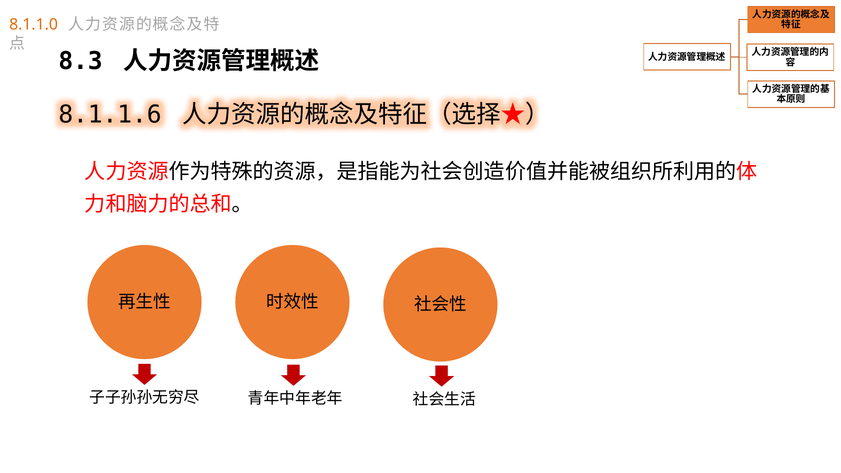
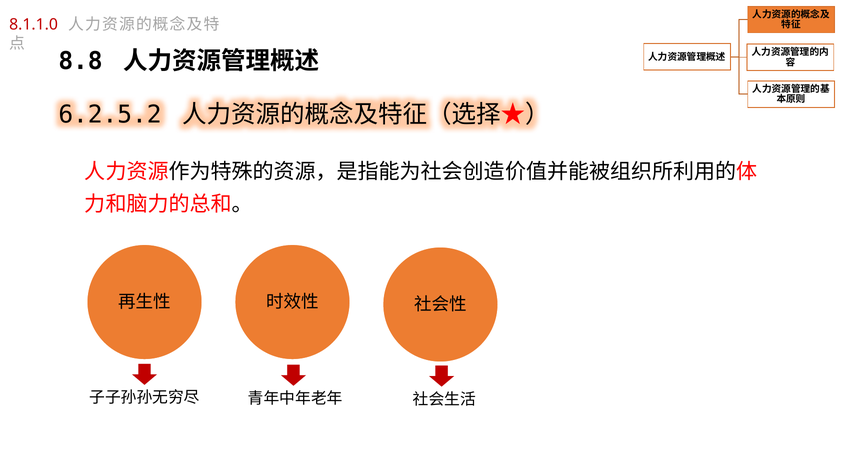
8.1.1.0 colour: orange -> red (34, 25)
8.3: 8.3 -> 8.8 (80, 61)
8.1.1.6: 8.1.1.6 -> 6.2.5.2 (110, 115)
